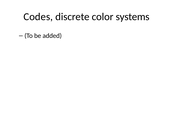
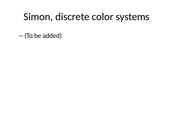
Codes: Codes -> Simon (38, 17)
